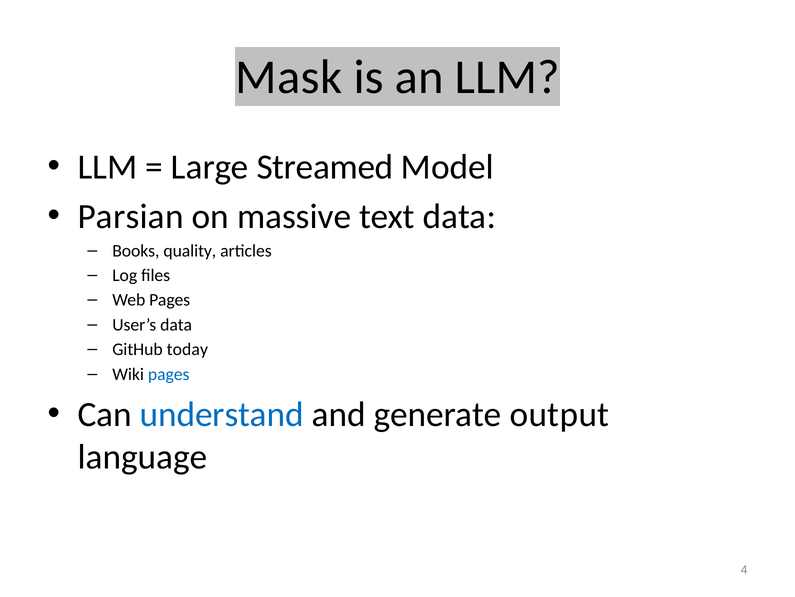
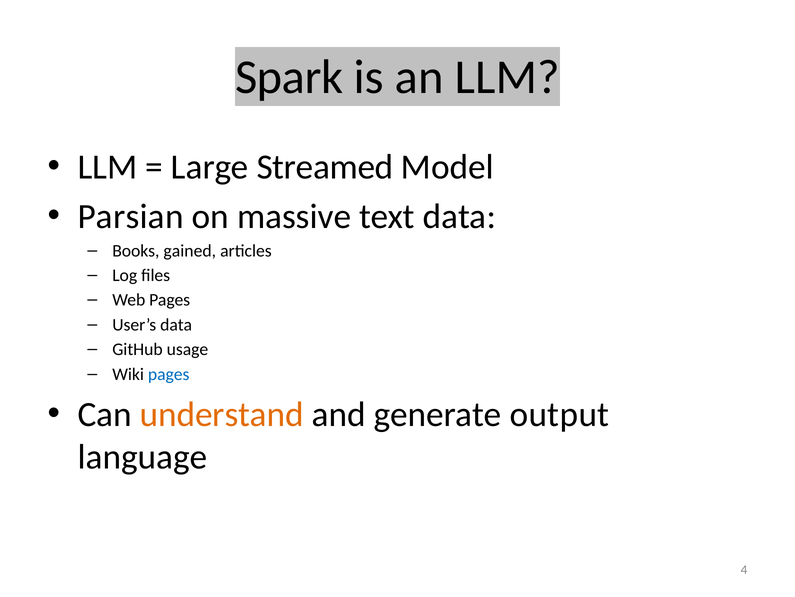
Mask: Mask -> Spark (289, 77)
quality: quality -> gained (190, 250)
today: today -> usage (187, 349)
understand colour: blue -> orange (222, 414)
